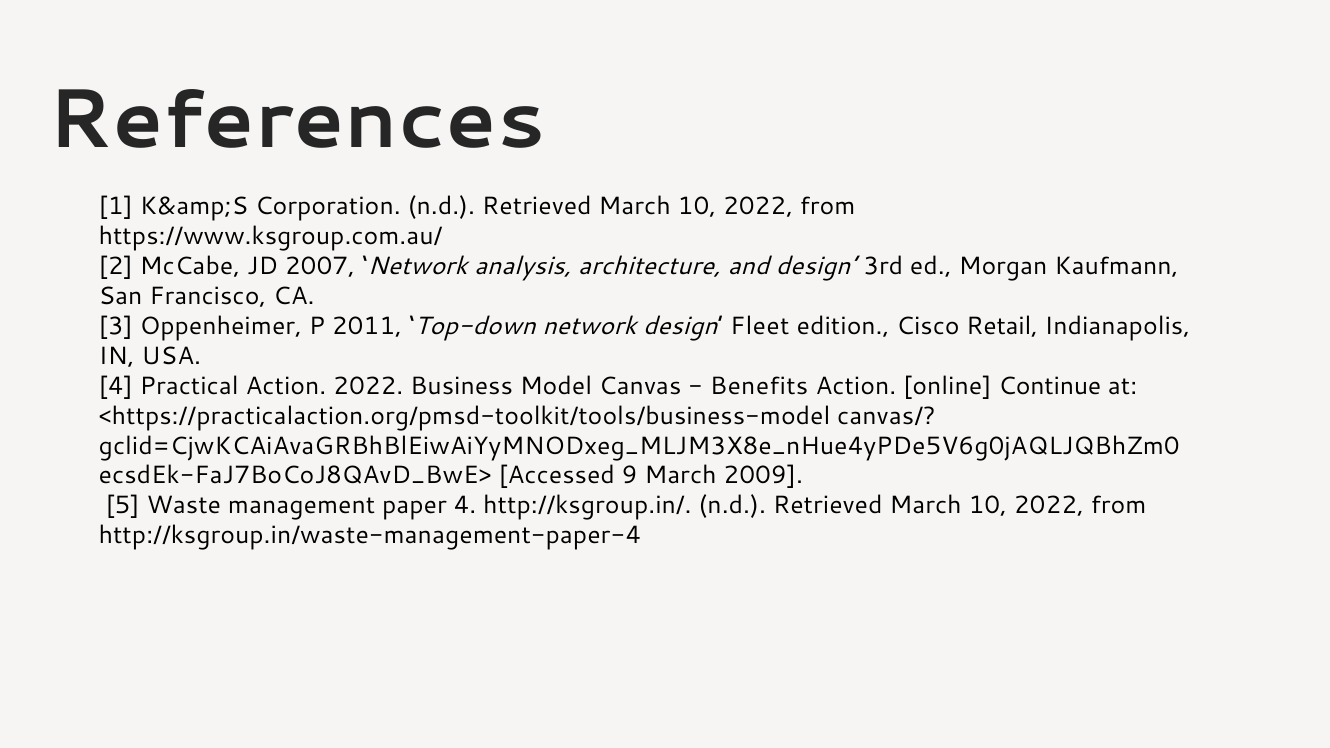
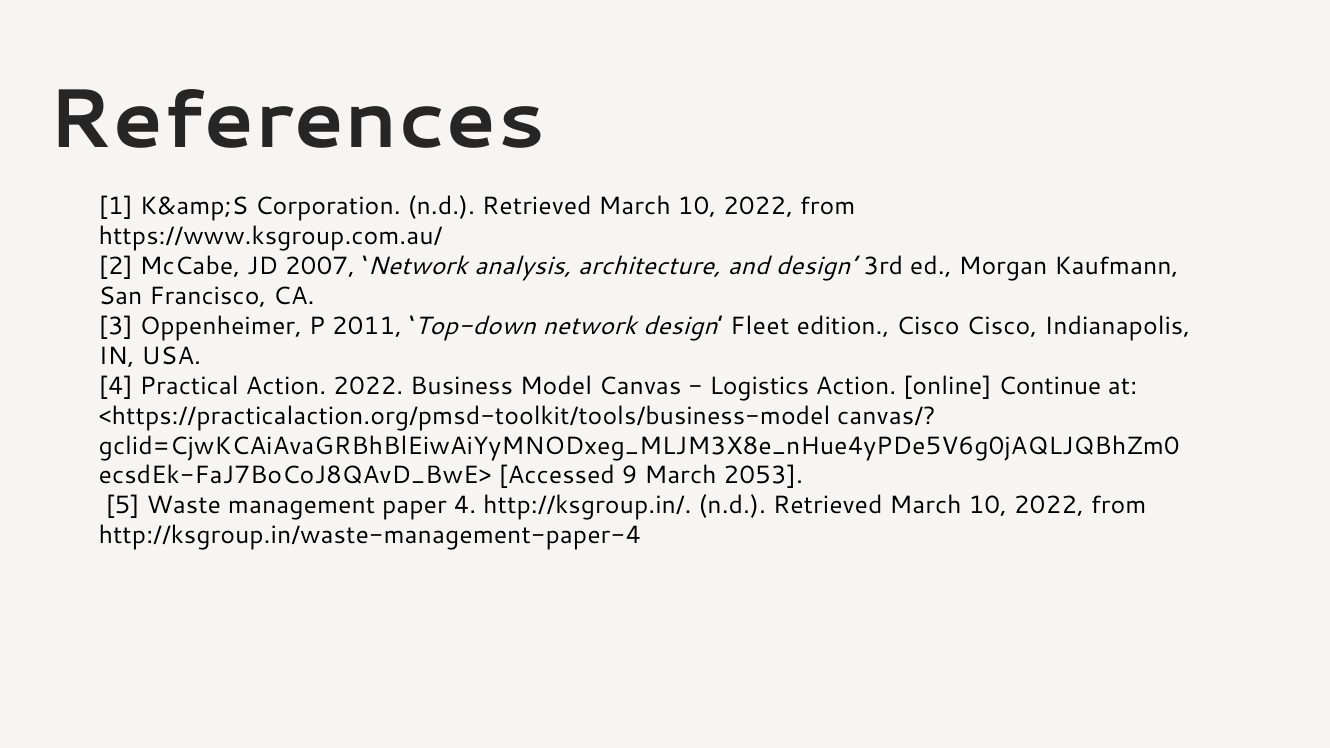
Cisco Retail: Retail -> Cisco (1002, 326)
Benefits: Benefits -> Logistics (759, 386)
2009: 2009 -> 2053 (763, 476)
